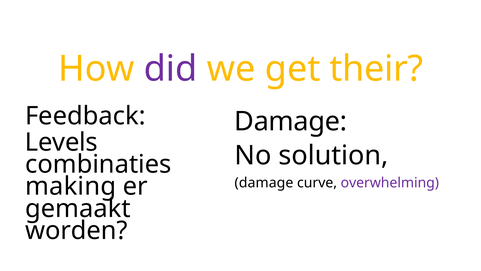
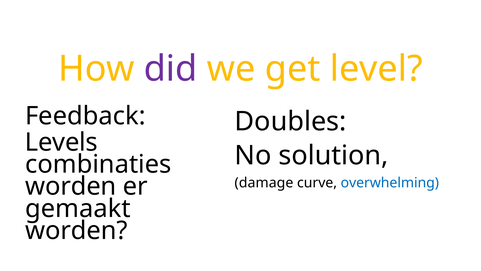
their: their -> level (376, 69)
Damage: Damage -> Doubles (291, 121)
overwhelming colour: purple -> blue (390, 183)
making: making -> worden (71, 186)
